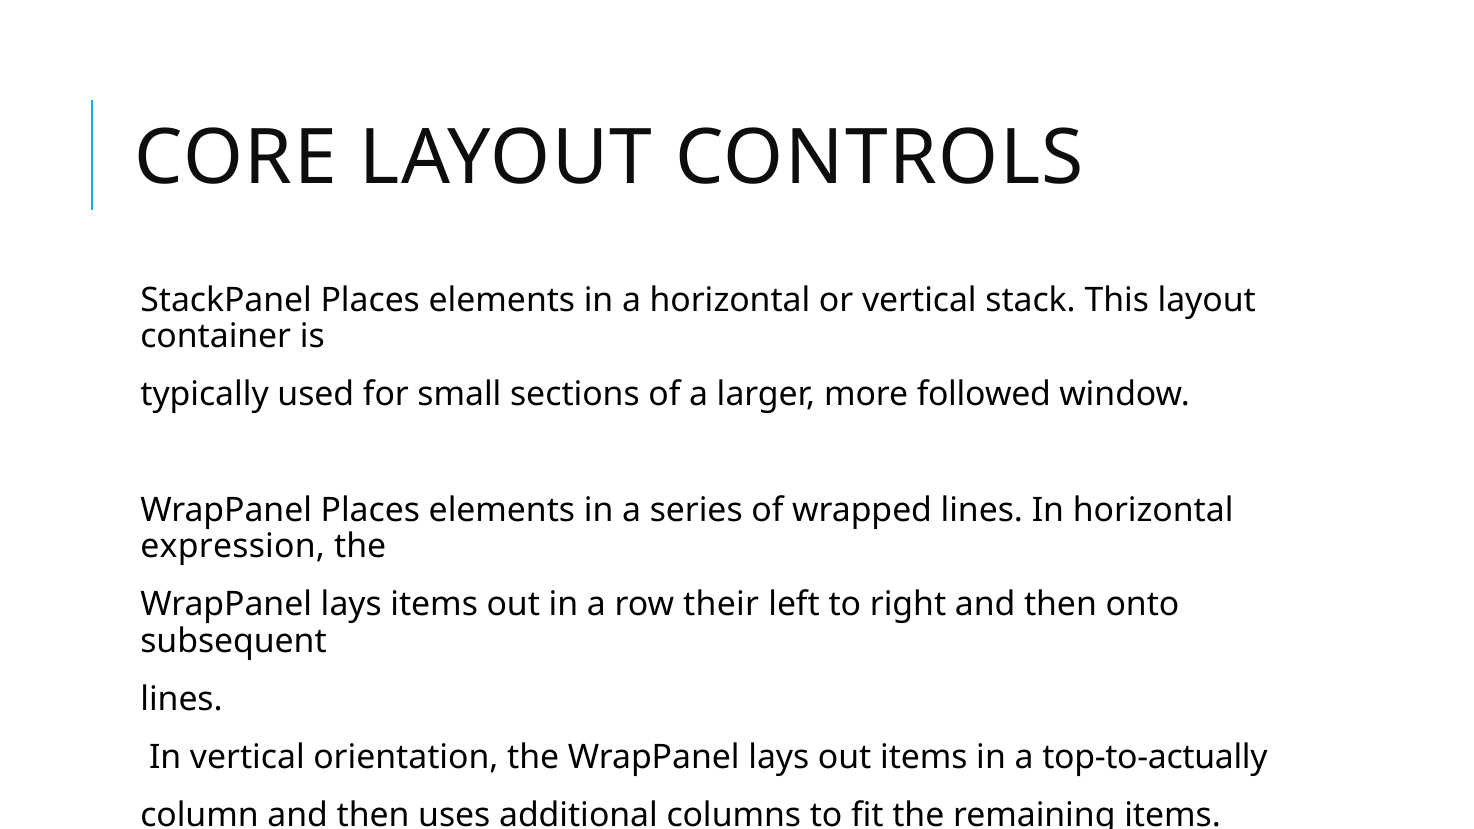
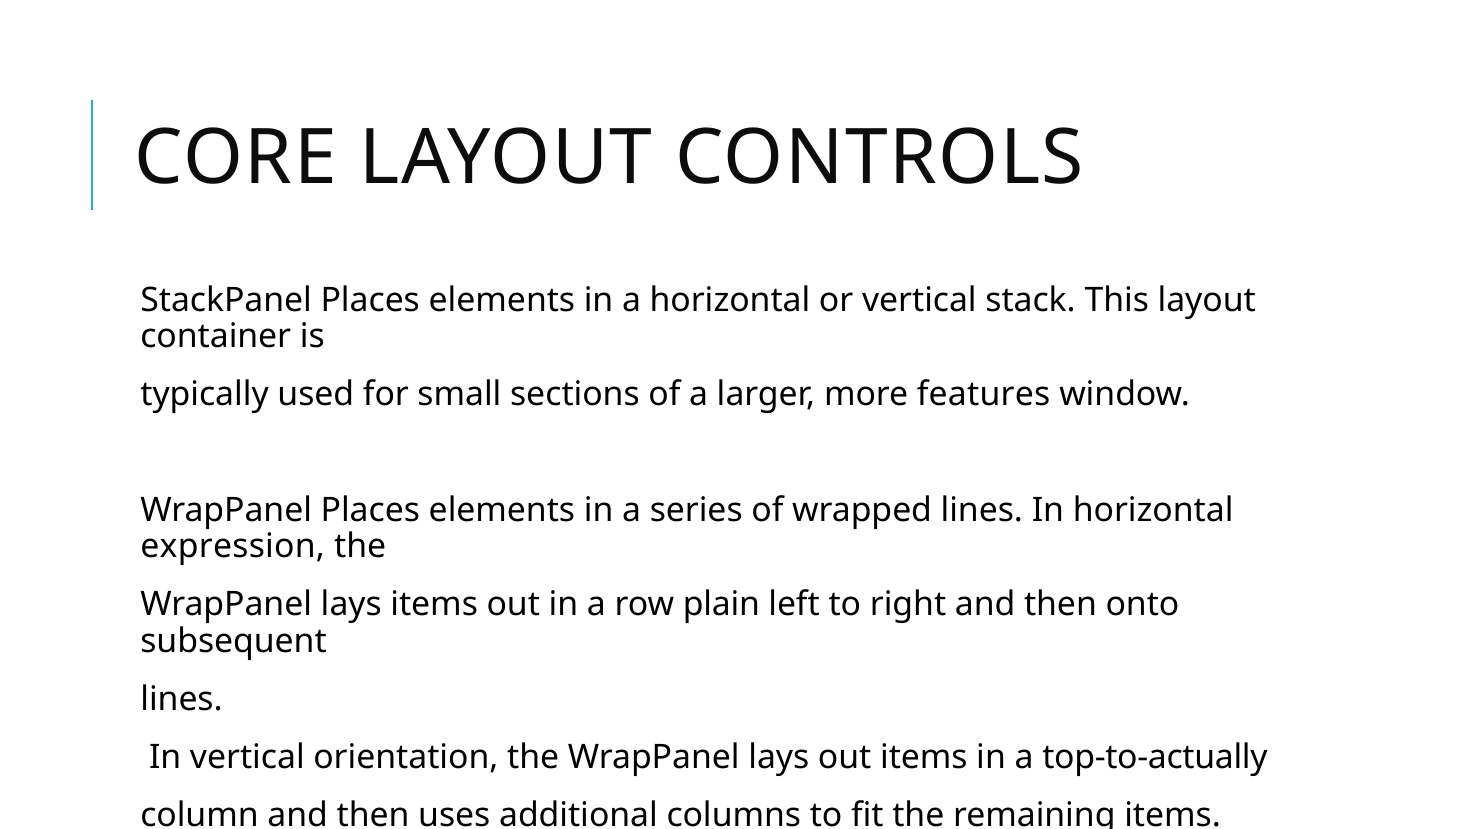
followed: followed -> features (984, 394)
their: their -> plain (721, 605)
